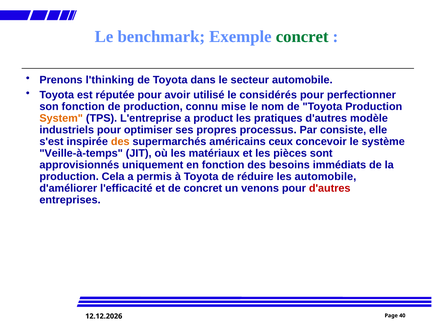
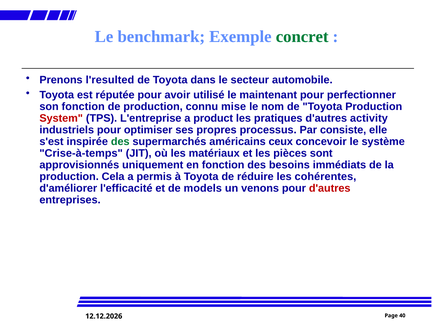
l'thinking: l'thinking -> l'resulted (110, 80)
considérés: considérés -> maintenant (268, 95)
System colour: orange -> red (61, 118)
modèle: modèle -> activity (369, 118)
des colour: orange -> green (120, 142)
Veille-à-temps: Veille-à-temps -> Crise-à-temps (81, 153)
les automobile: automobile -> cohérentes (325, 177)
de concret: concret -> models (203, 188)
